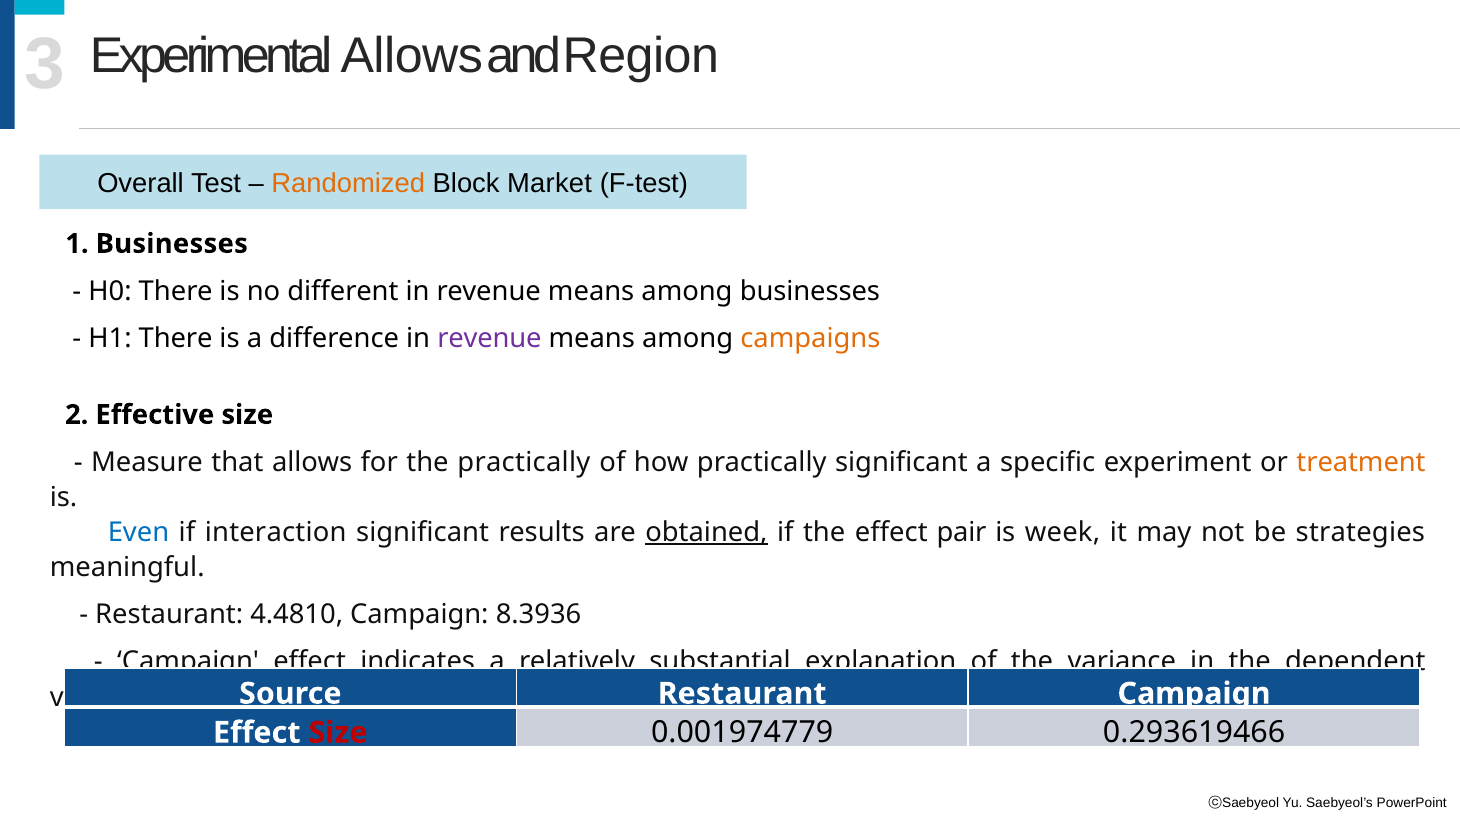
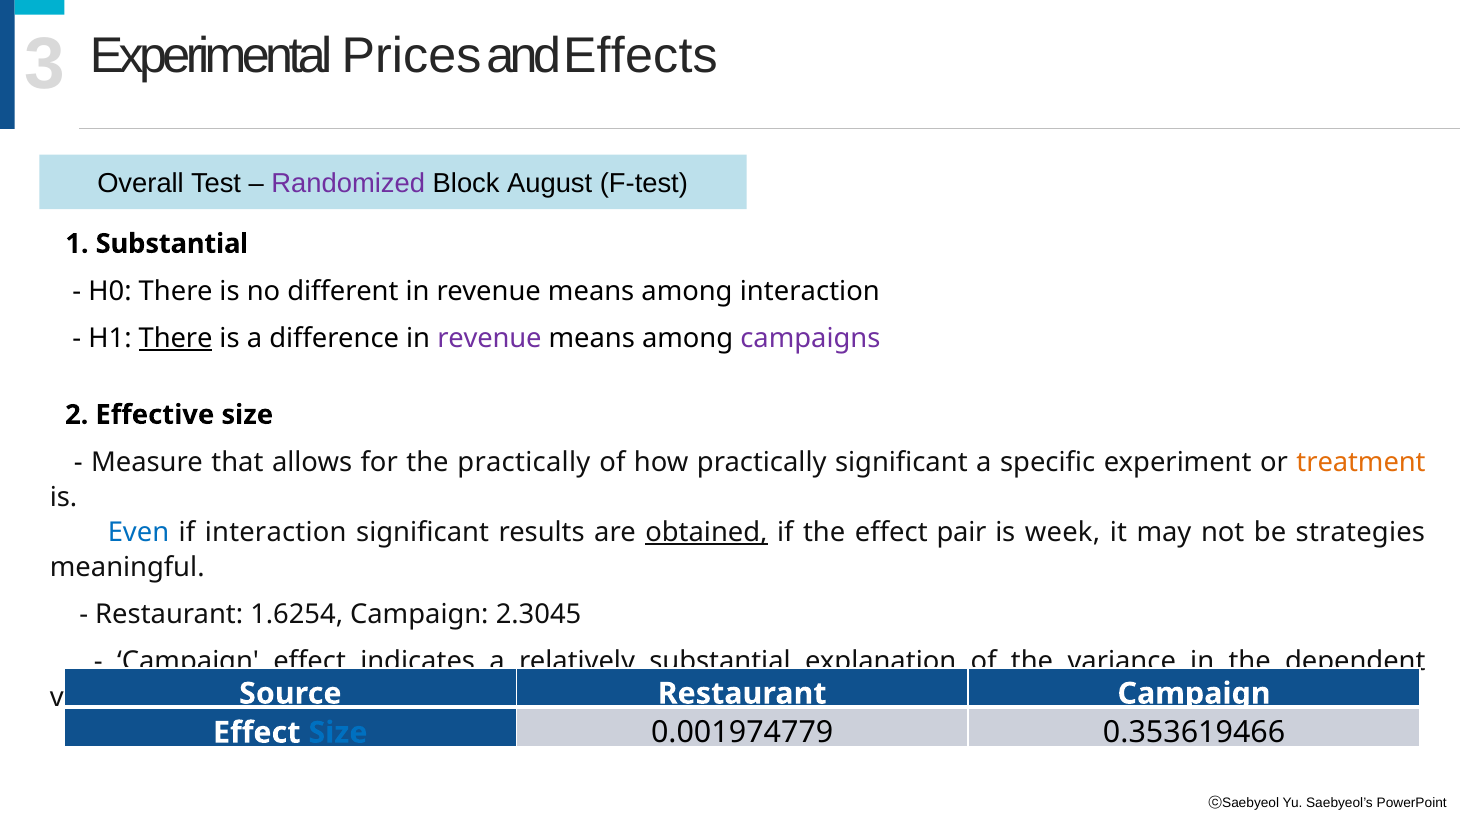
Experimental Allows: Allows -> Prices (411, 56)
Region: Region -> Effects (640, 56)
Randomized colour: orange -> purple (348, 184)
Market: Market -> August (550, 184)
1 Businesses: Businesses -> Substantial (172, 244)
among businesses: businesses -> interaction (810, 291)
There underline: none -> present (176, 338)
campaigns colour: orange -> purple (810, 338)
4.4810: 4.4810 -> 1.6254 (297, 615)
8.3936: 8.3936 -> 2.3045 (539, 615)
Size colour: red -> blue (338, 733)
0.293619466: 0.293619466 -> 0.353619466 (1194, 733)
